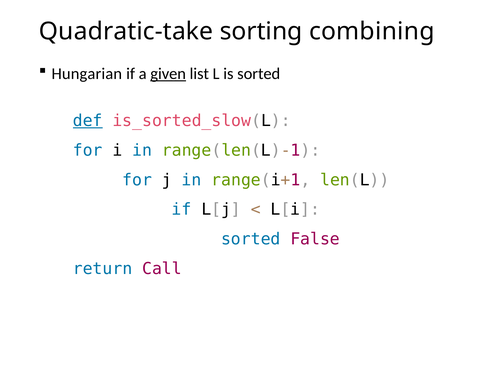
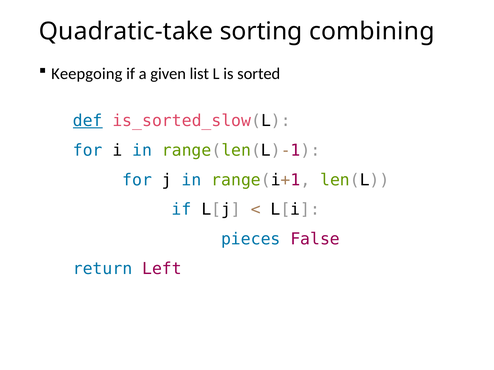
Hungarian: Hungarian -> Keepgoing (87, 74)
given underline: present -> none (168, 74)
sorted: sorted -> pieces (251, 239)
Call: Call -> Left (162, 269)
